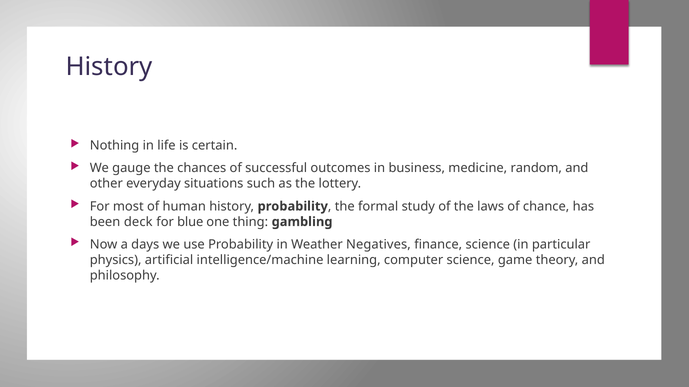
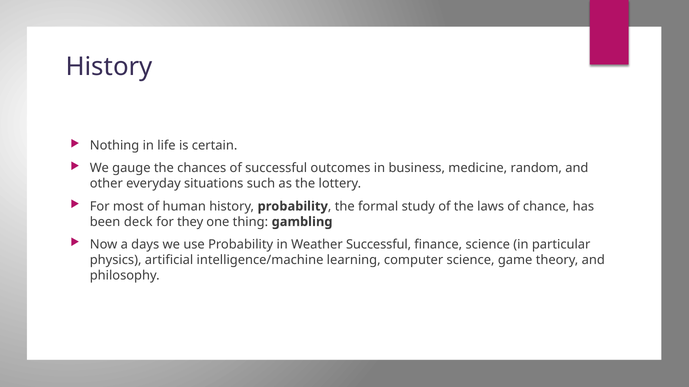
blue: blue -> they (190, 222)
Weather Negatives: Negatives -> Successful (379, 245)
